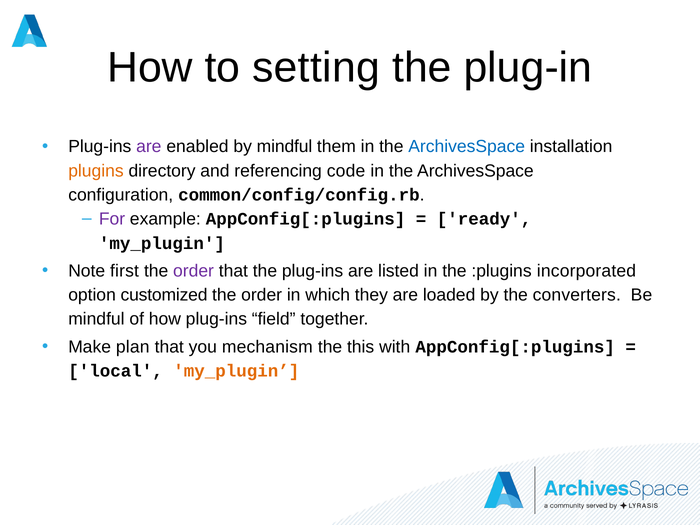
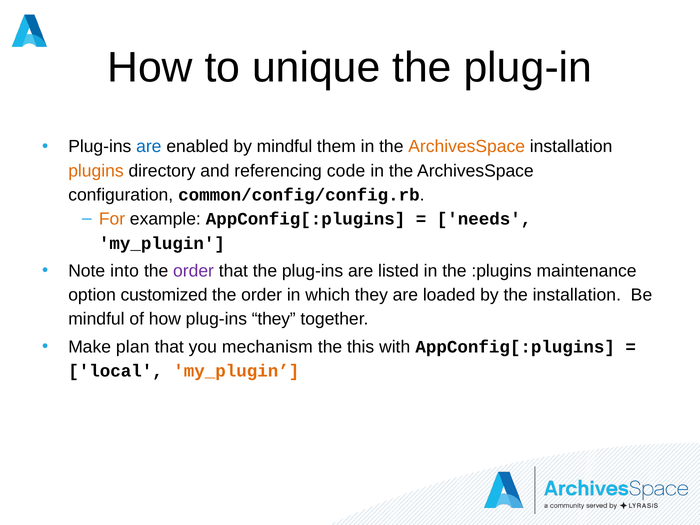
setting: setting -> unique (316, 68)
are colour: purple -> blue (149, 147)
ArchivesSpace colour: blue -> orange (467, 147)
For colour: purple -> orange (112, 219)
ready: ready -> needs (484, 219)
first: first -> into (124, 271)
incorporated: incorporated -> maintenance (587, 271)
the converters: converters -> installation (577, 295)
plug-ins field: field -> they (274, 319)
